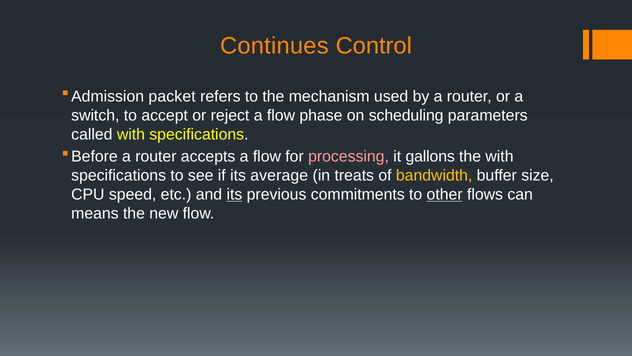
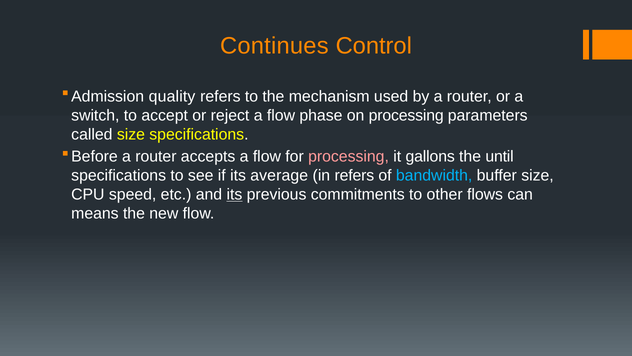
packet: packet -> quality (172, 96)
on scheduling: scheduling -> processing (406, 115)
called with: with -> size (131, 134)
the with: with -> until (500, 156)
in treats: treats -> refers (354, 175)
bandwidth colour: yellow -> light blue (434, 175)
other underline: present -> none (445, 194)
